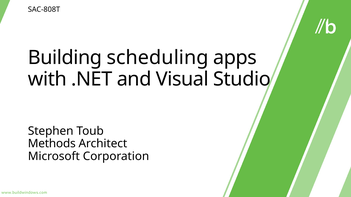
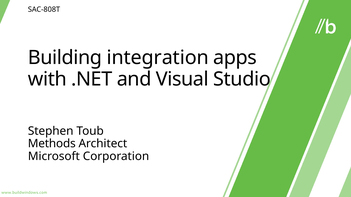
scheduling: scheduling -> integration (158, 58)
